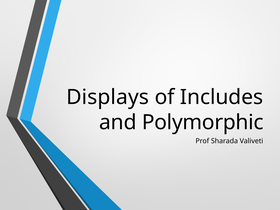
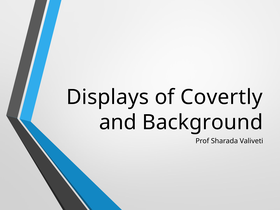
Includes: Includes -> Covertly (221, 97)
Polymorphic: Polymorphic -> Background (203, 122)
